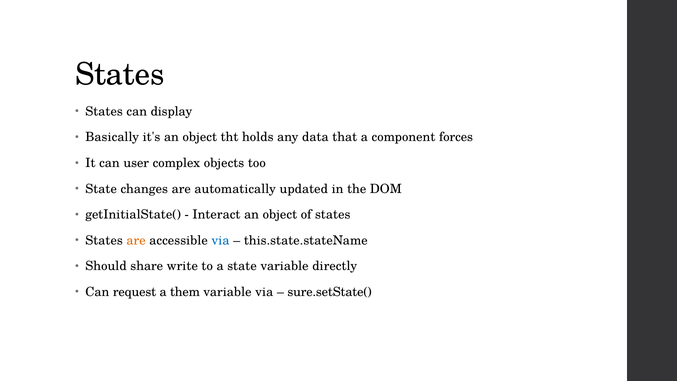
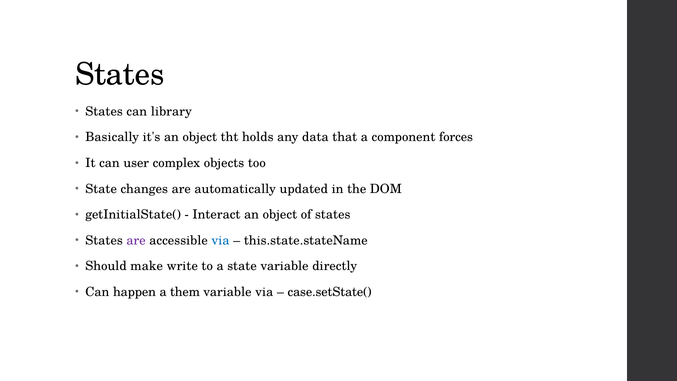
display: display -> library (171, 111)
are colour: orange -> purple (136, 240)
share: share -> make (147, 266)
request: request -> happen (135, 292)
sure.setState(: sure.setState( -> case.setState( (330, 292)
